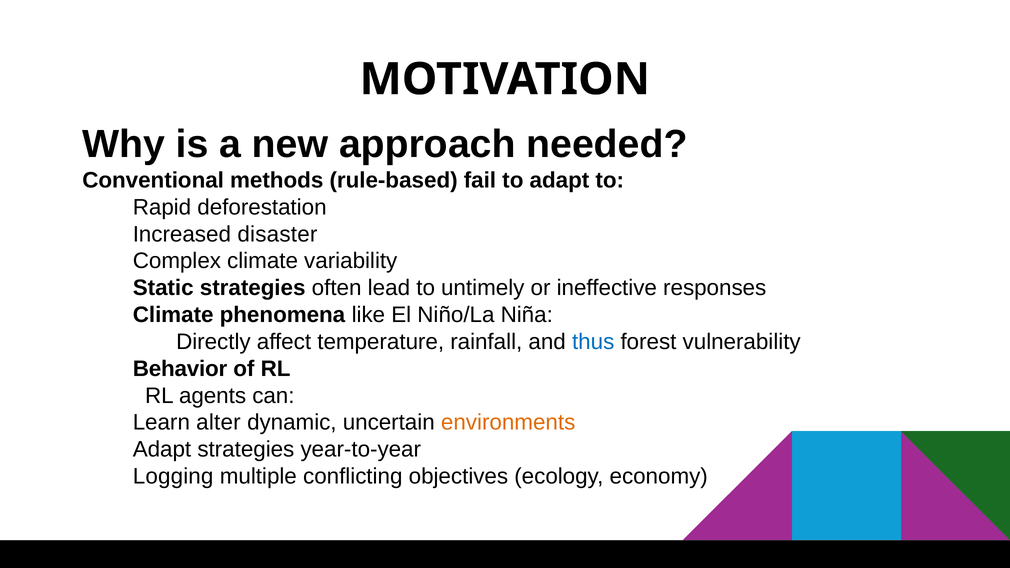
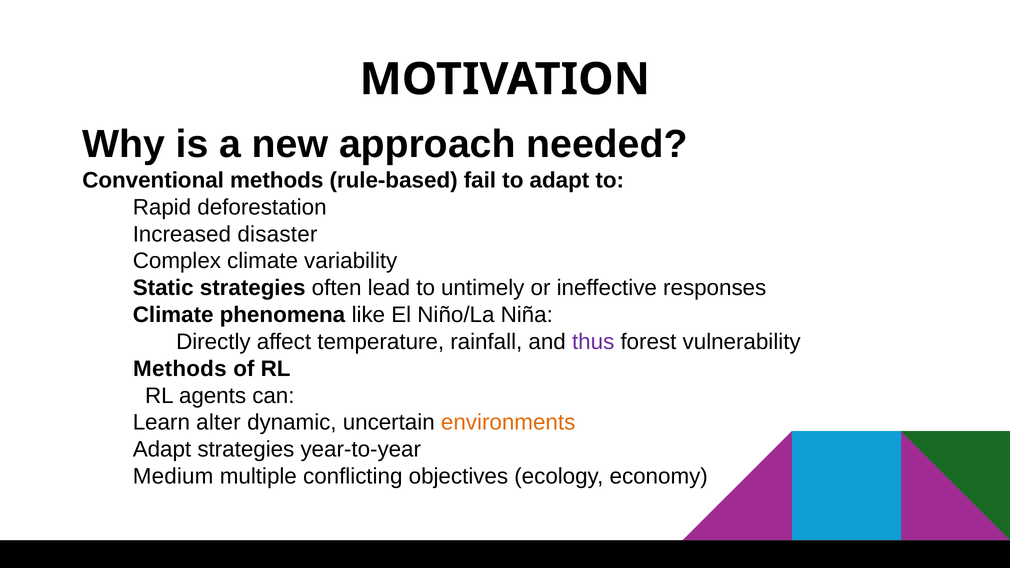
thus colour: blue -> purple (593, 342)
Behavior: Behavior -> Methods (180, 369)
Logging: Logging -> Medium (173, 477)
